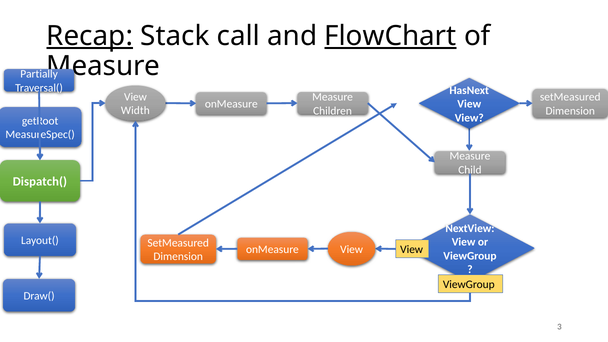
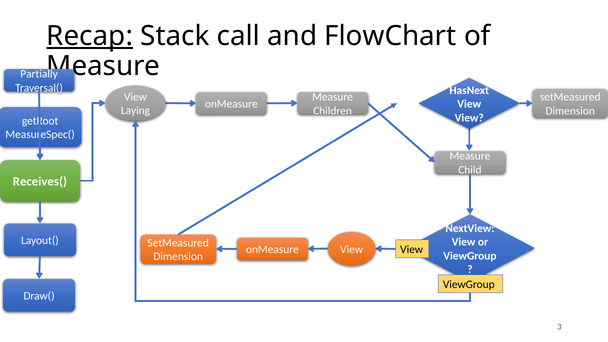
FlowChart underline: present -> none (390, 36)
Width: Width -> Laying (135, 111)
Dispatch(: Dispatch( -> Receives( (40, 182)
